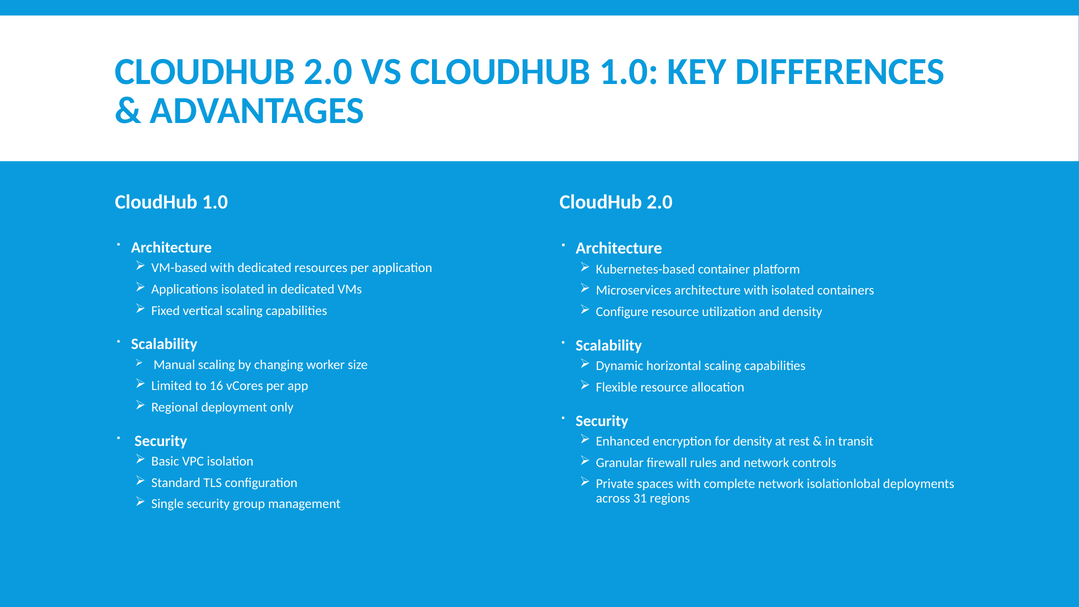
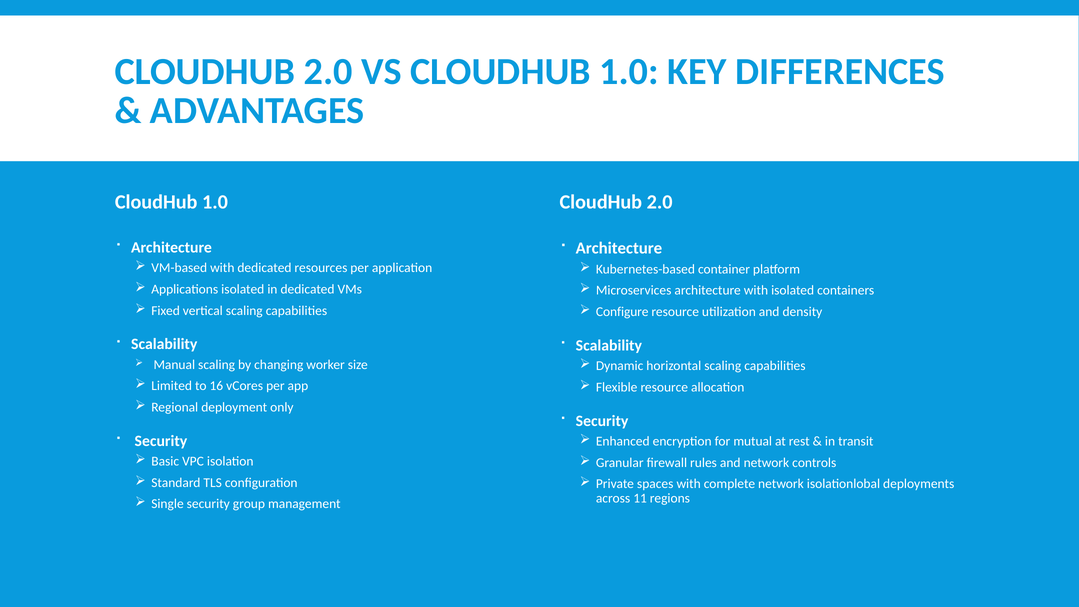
for density: density -> mutual (753, 441)
31: 31 -> 11 (640, 498)
